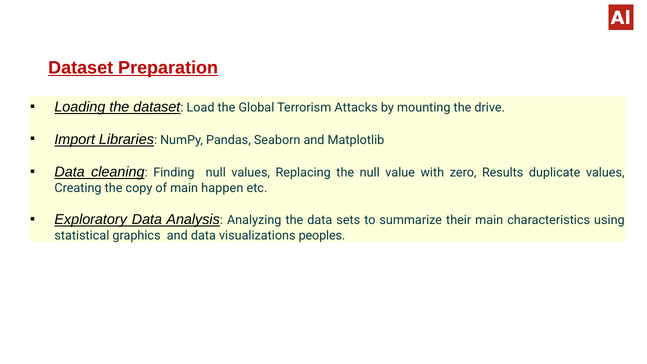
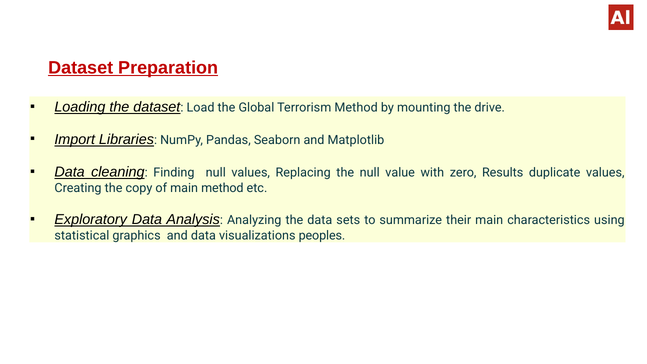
Terrorism Attacks: Attacks -> Method (356, 108)
main happen: happen -> method (222, 188)
